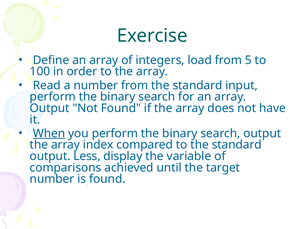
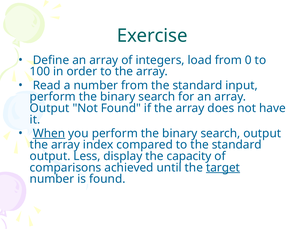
5: 5 -> 0 (248, 60)
variable: variable -> capacity (189, 156)
target underline: none -> present (223, 167)
